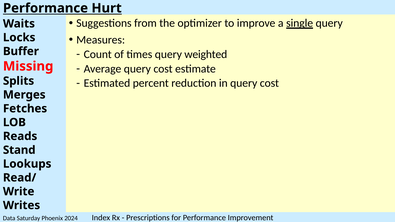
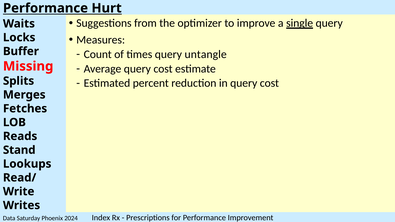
weighted: weighted -> untangle (206, 54)
